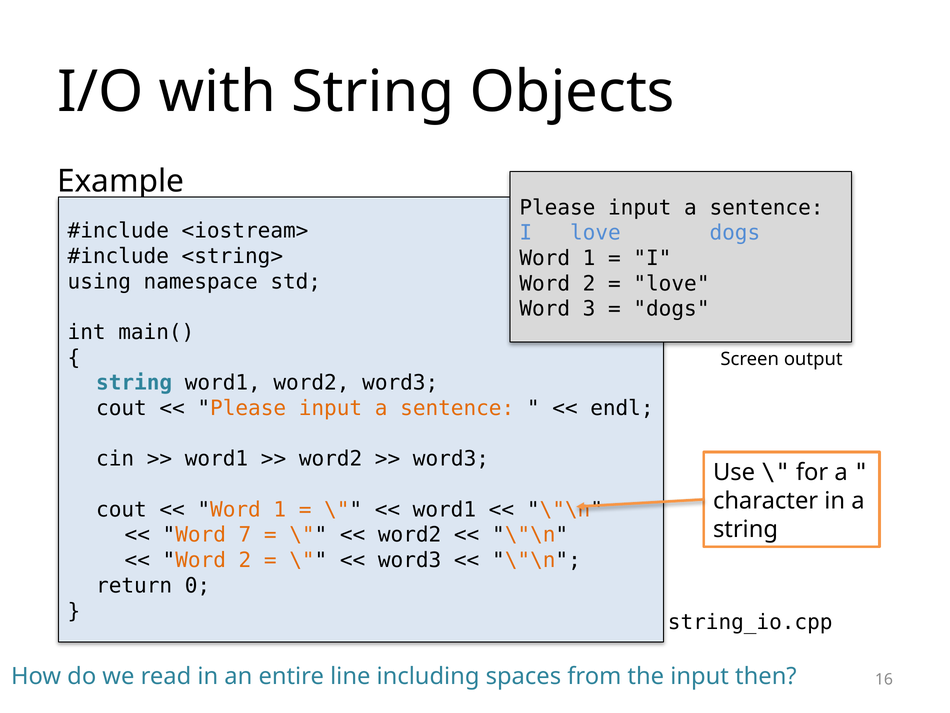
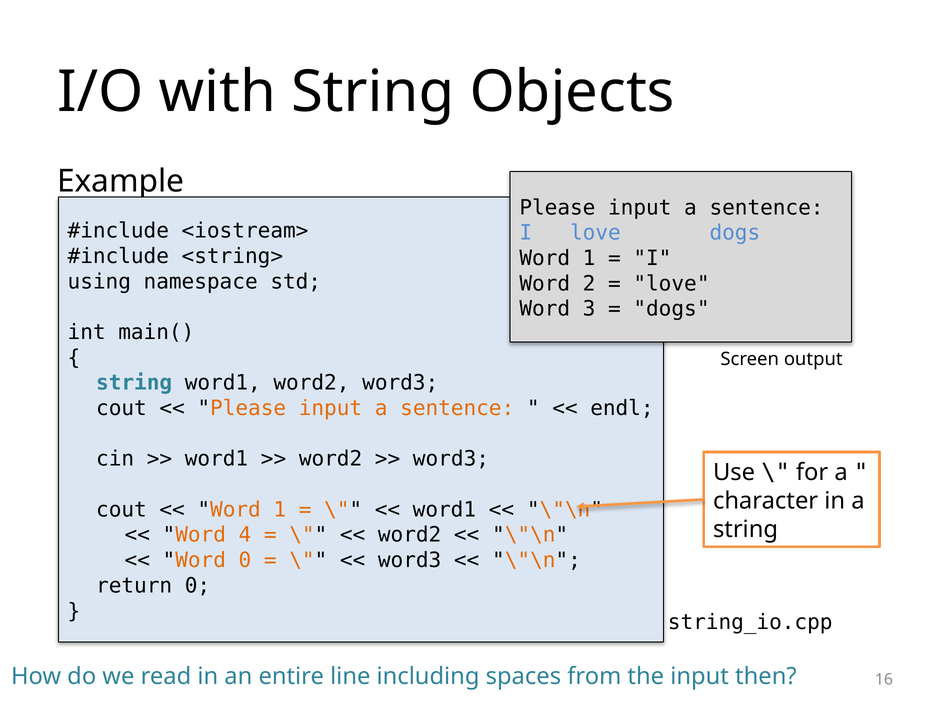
7: 7 -> 4 (245, 535)
2: 2 -> 0 (245, 560)
